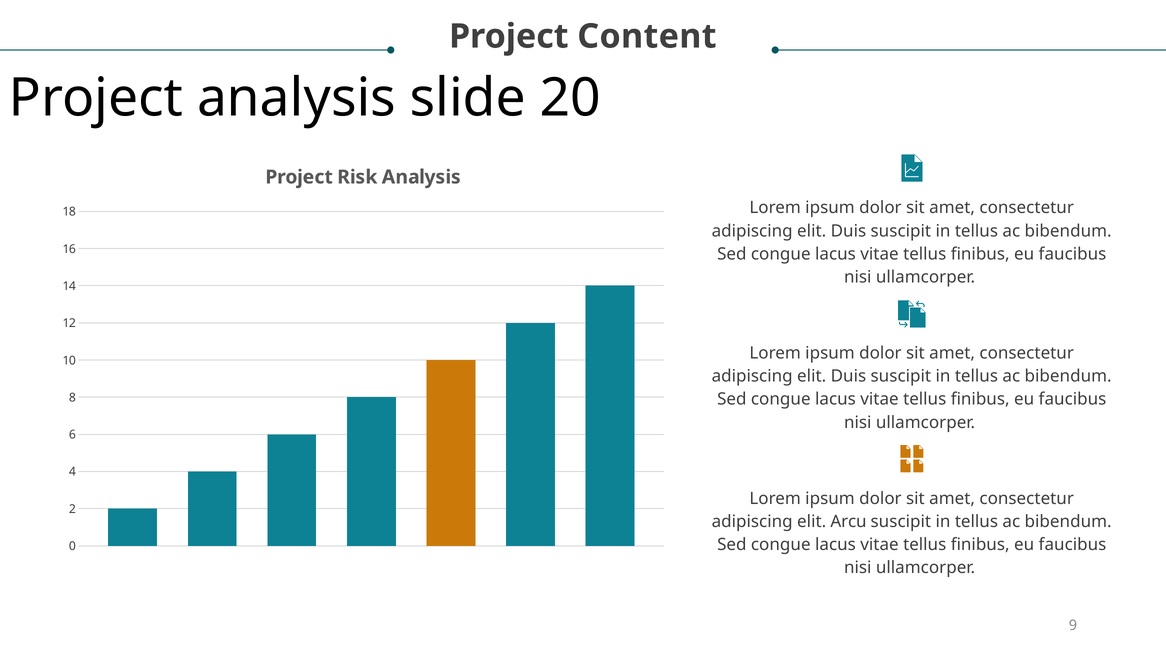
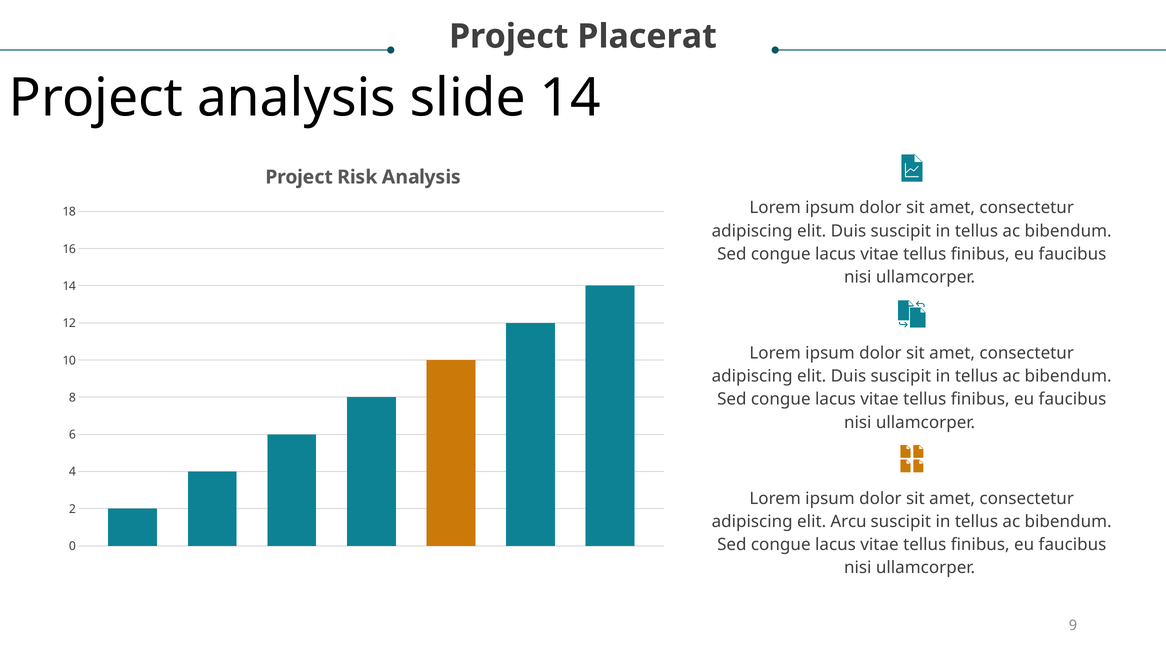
Content: Content -> Placerat (647, 36)
slide 20: 20 -> 14 (570, 98)
